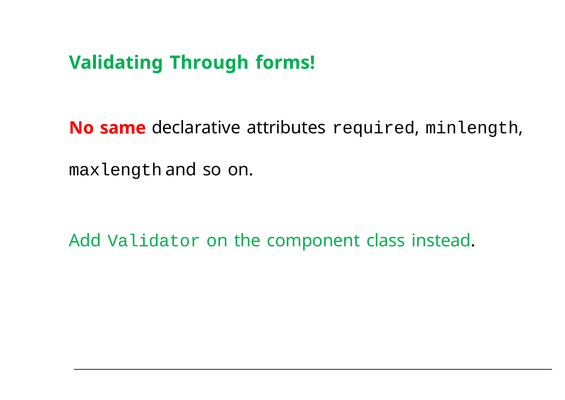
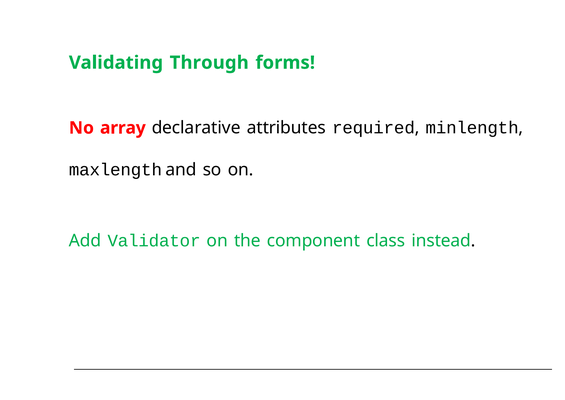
same: same -> array (123, 128)
